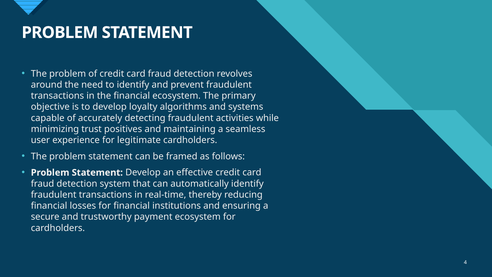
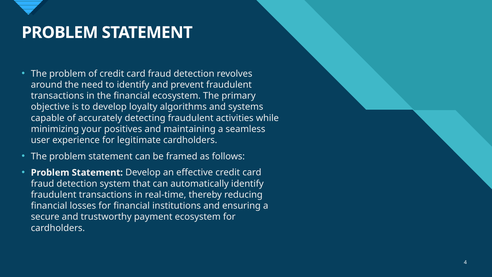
trust: trust -> your (91, 129)
